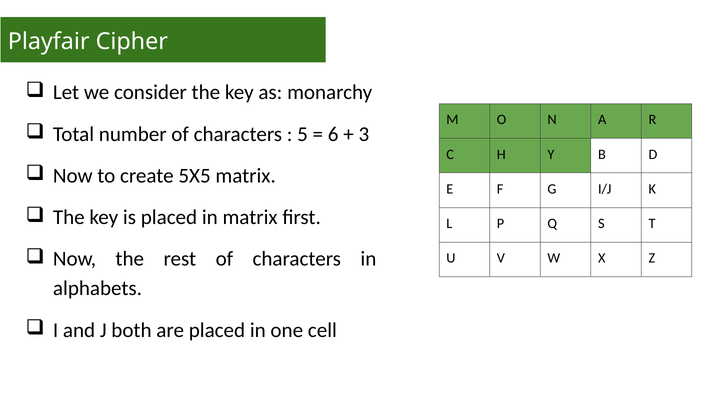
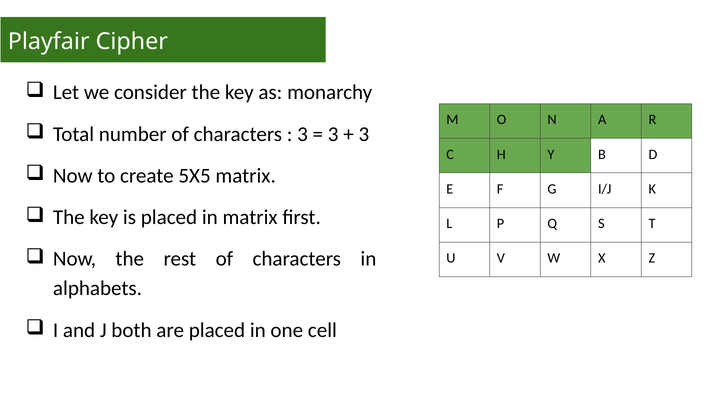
5: 5 -> 3 (303, 134)
6: 6 -> 3 (333, 134)
